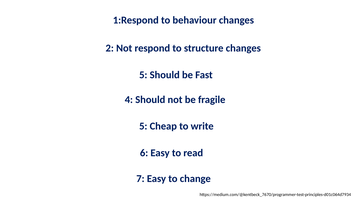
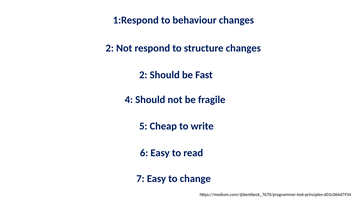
5: 5 -> 2 (143, 75)
